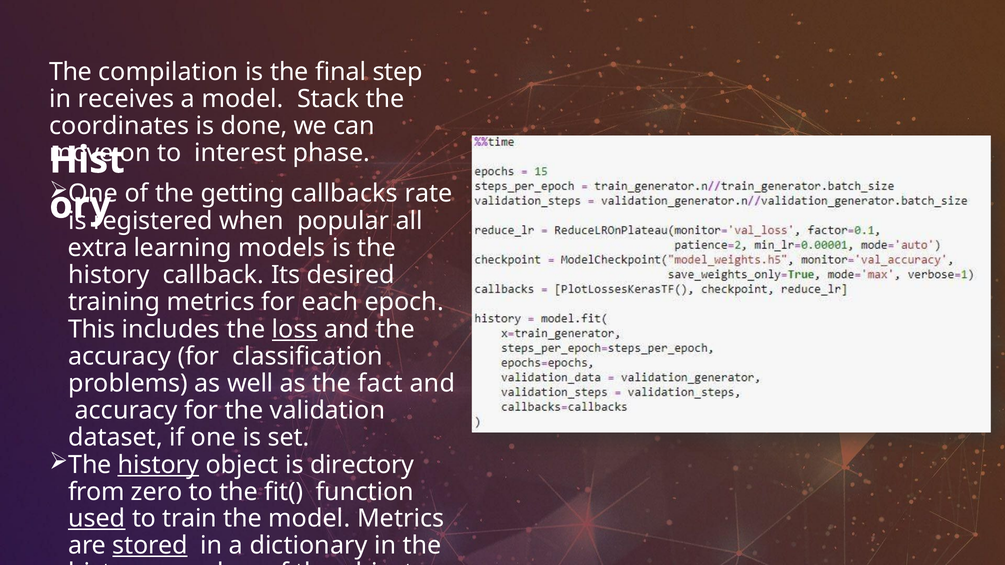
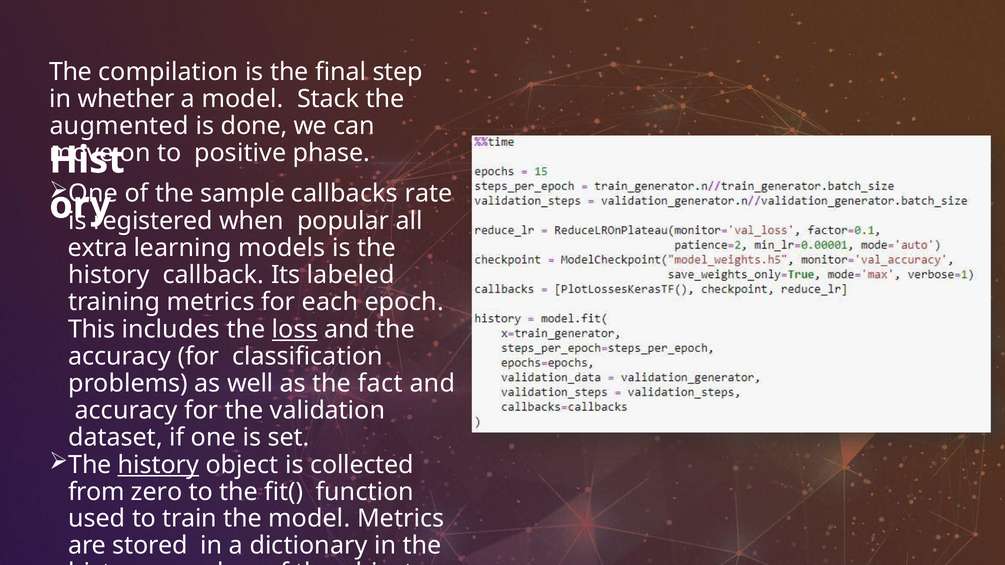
receives: receives -> whether (126, 99)
coordinates: coordinates -> augmented (119, 126)
interest: interest -> positive (240, 153)
getting: getting -> sample (242, 194)
desired: desired -> labeled (351, 275)
is directory: directory -> collected (362, 465)
used underline: present -> none (97, 519)
stored underline: present -> none (150, 546)
